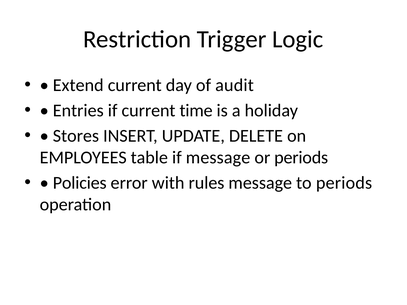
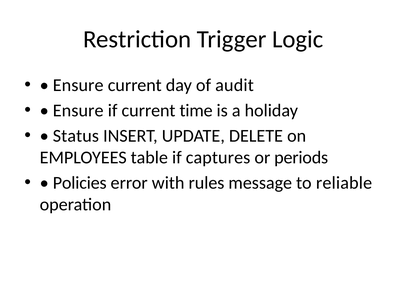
Extend: Extend -> Ensure (78, 85)
Entries: Entries -> Ensure (78, 111)
Stores: Stores -> Status (76, 136)
if message: message -> captures (218, 158)
to periods: periods -> reliable (344, 183)
